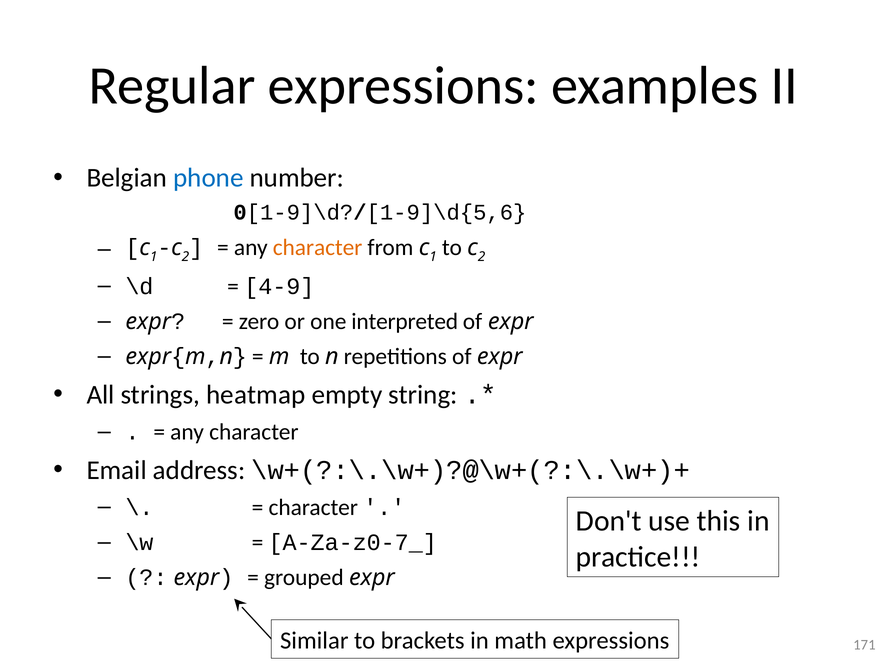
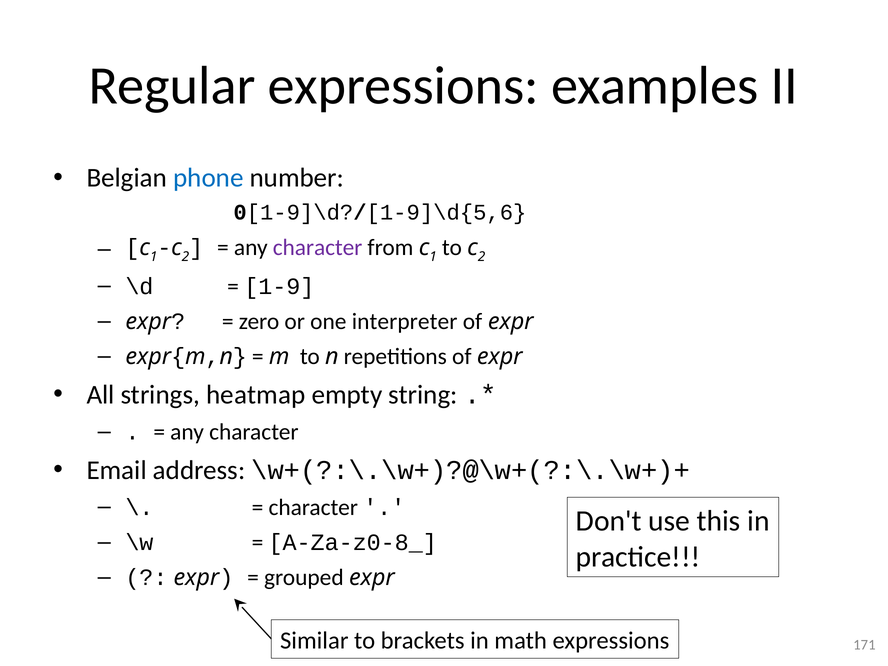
character colour: orange -> purple (318, 248)
4-9: 4-9 -> 1-9 (279, 286)
interpreted: interpreted -> interpreter (405, 321)
A-Za-z0-7_: A-Za-z0-7_ -> A-Za-z0-8_ (353, 542)
